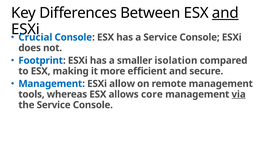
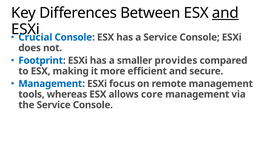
isolation: isolation -> provides (176, 60)
allow: allow -> focus (122, 84)
via underline: present -> none (239, 94)
